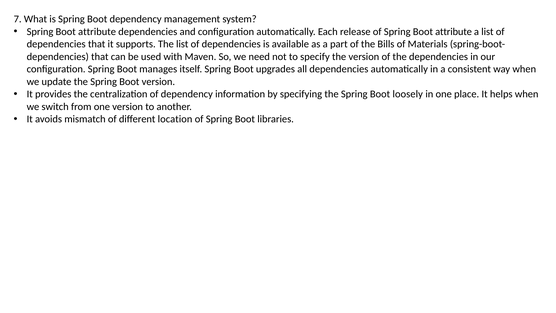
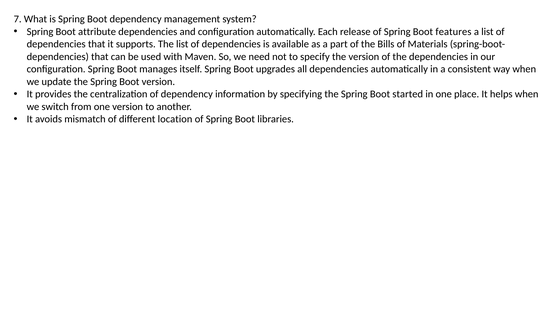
of Spring Boot attribute: attribute -> features (453, 32)
loosely: loosely -> started (408, 94)
